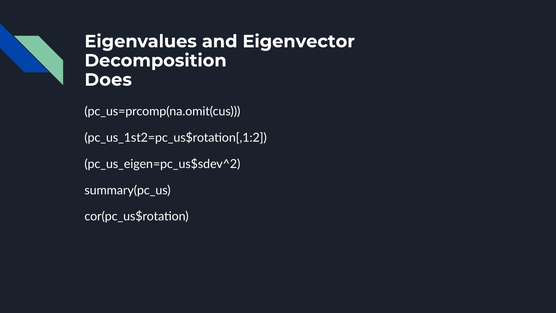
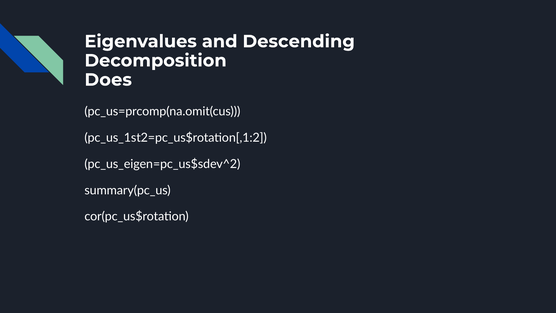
Eigenvector: Eigenvector -> Descending (299, 41)
